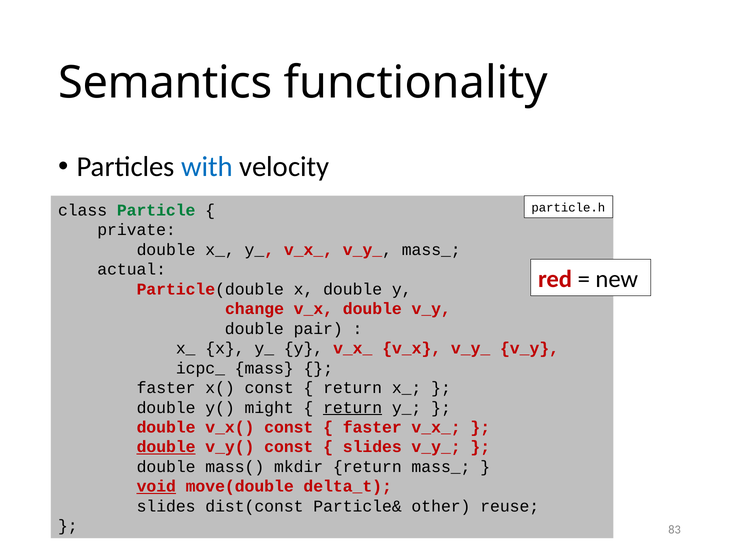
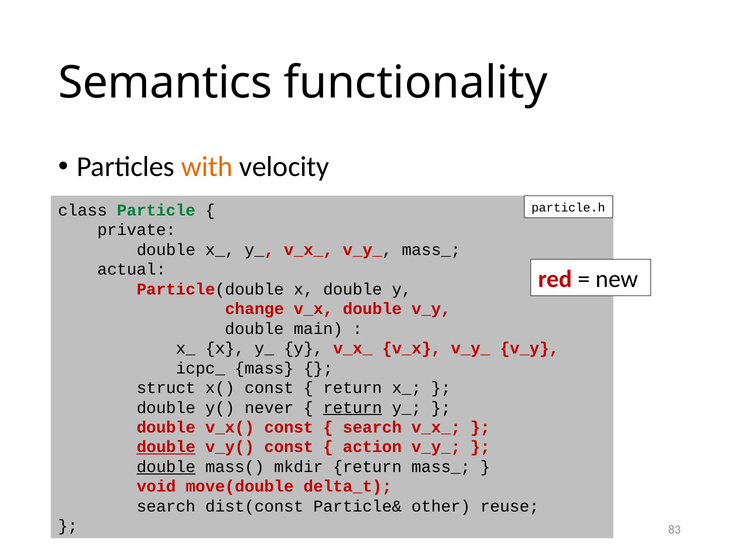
with colour: blue -> orange (207, 167)
pair: pair -> main (318, 328)
faster: faster -> struct (166, 387)
might: might -> never (269, 407)
faster: faster -> search (372, 427)
slides: slides -> action (372, 446)
double underline: none -> present (166, 466)
void underline: present -> none (156, 486)
slides: slides -> search (166, 506)
